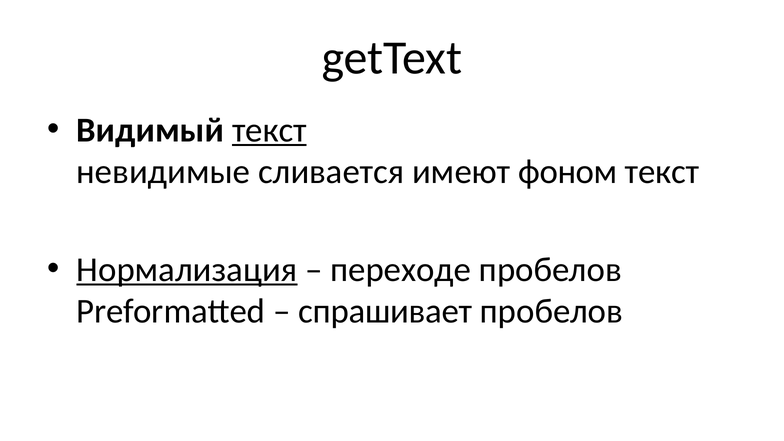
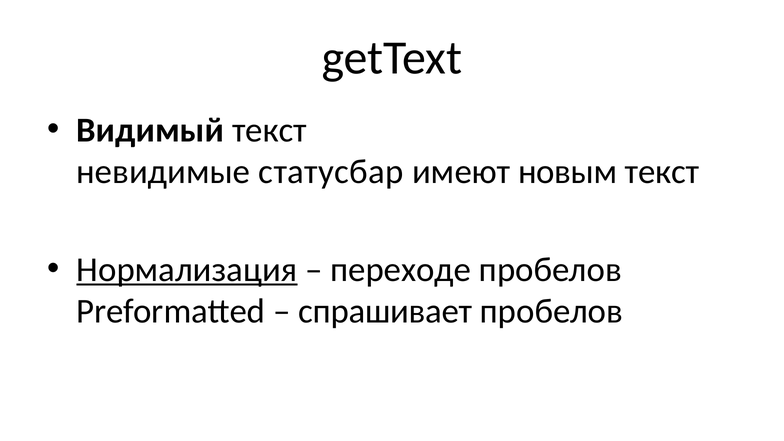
текст underline: present -> none (269, 130)
сливается: сливается -> статусбар (331, 172)
фоном: фоном -> новым (568, 172)
